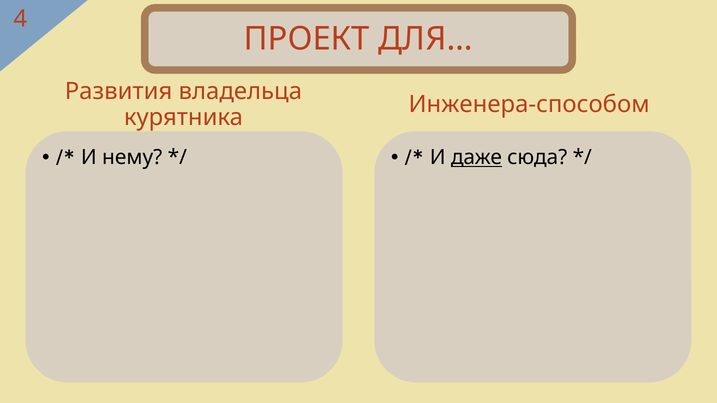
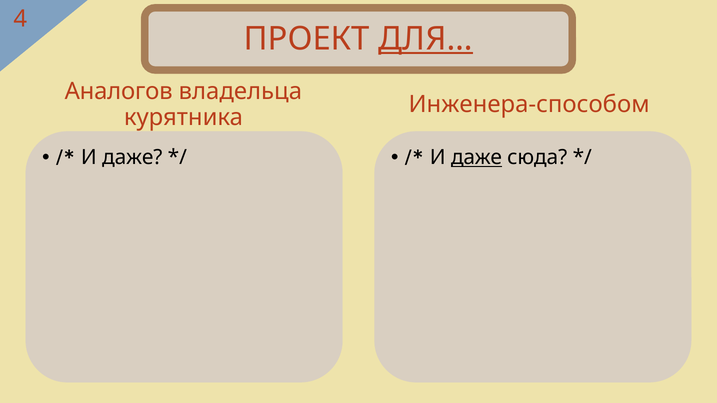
ДЛЯ… underline: none -> present (426, 39)
Развития: Развития -> Аналогов (119, 92)
нему: нему -> даже (132, 158)
